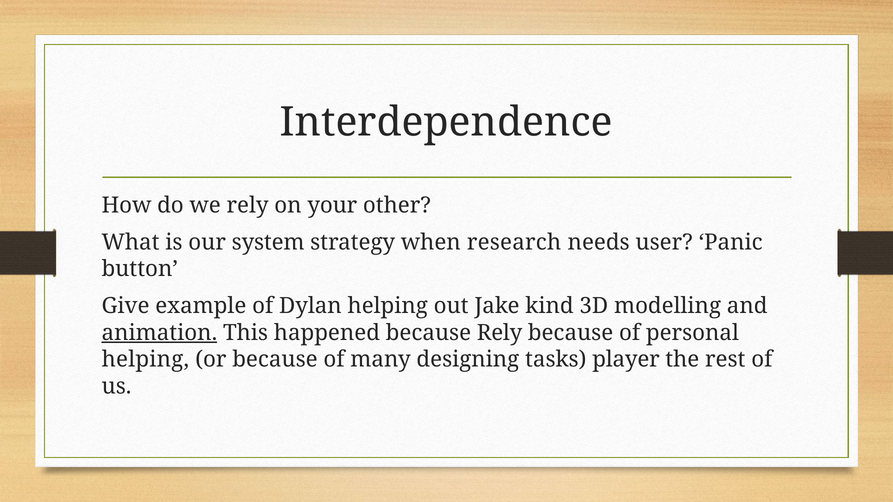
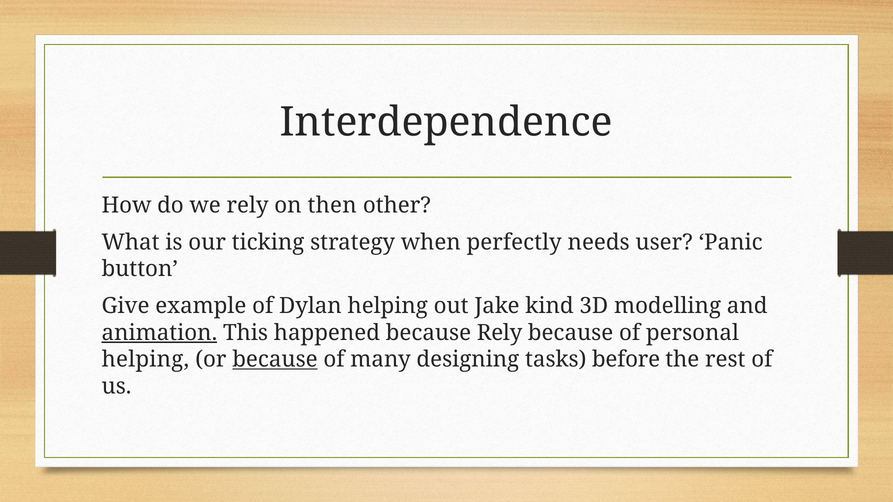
your: your -> then (332, 206)
system: system -> ticking (268, 242)
research: research -> perfectly (514, 242)
because underline: none -> present (275, 360)
player: player -> before (626, 360)
